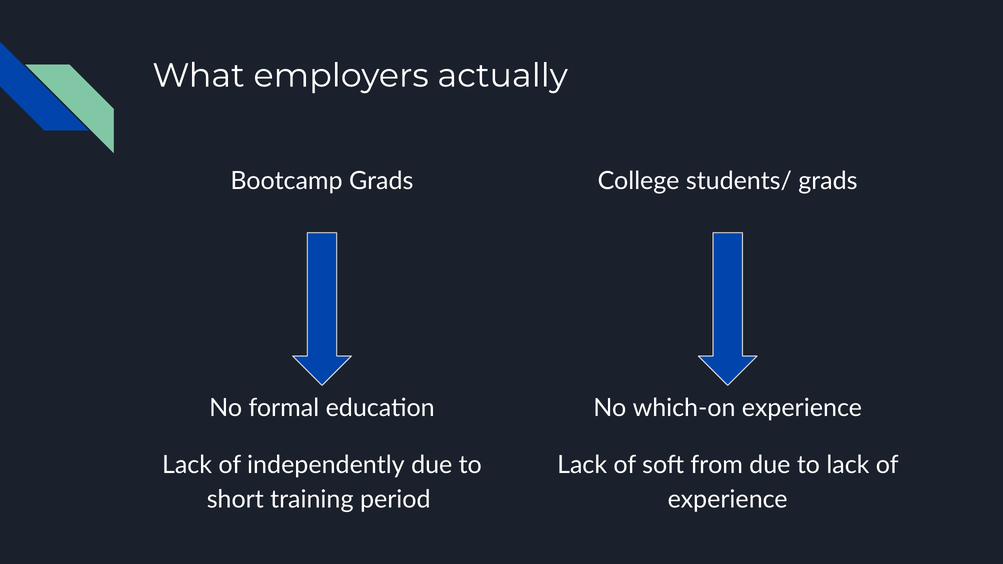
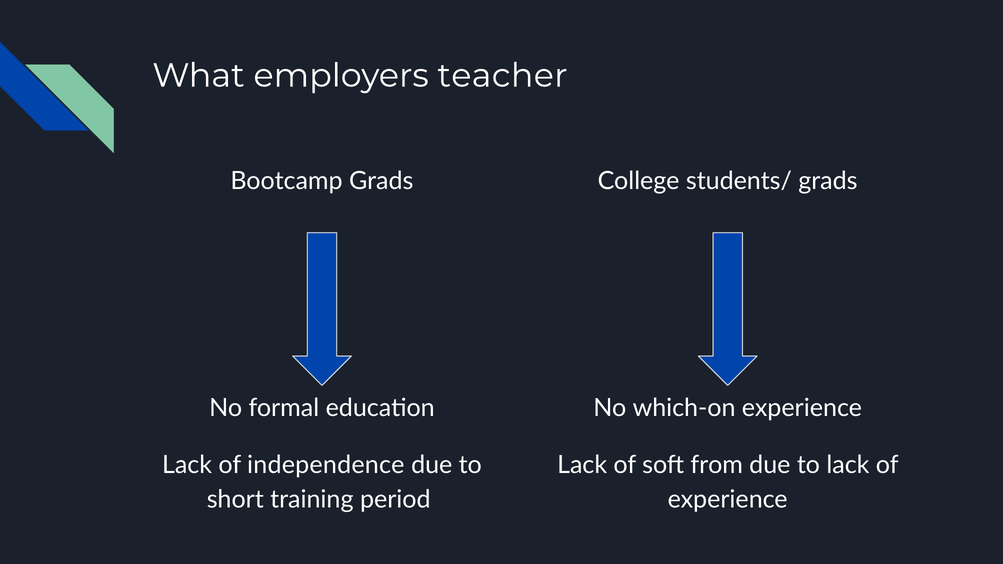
actually: actually -> teacher (502, 76)
independently: independently -> independence (326, 465)
